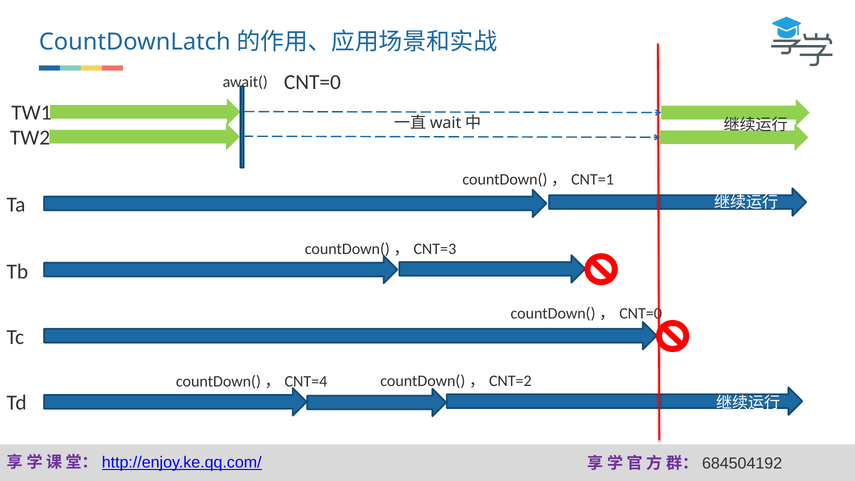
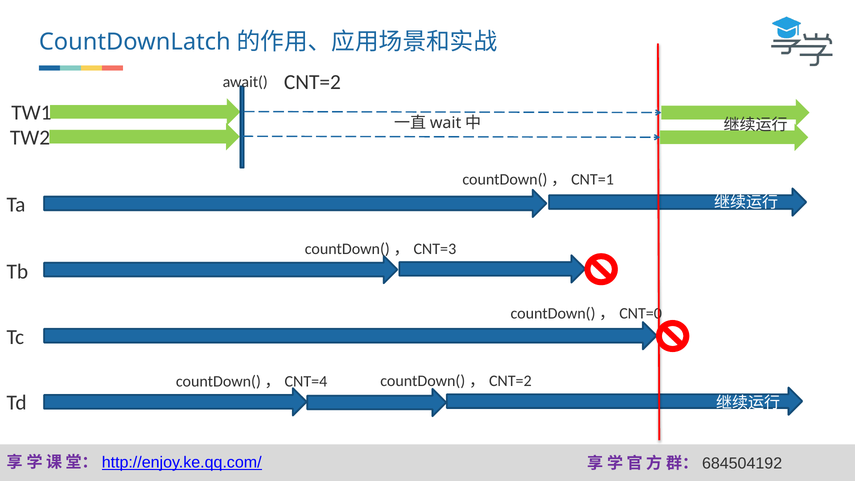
CNT=0: CNT=0 -> CNT=2 (312, 82)
